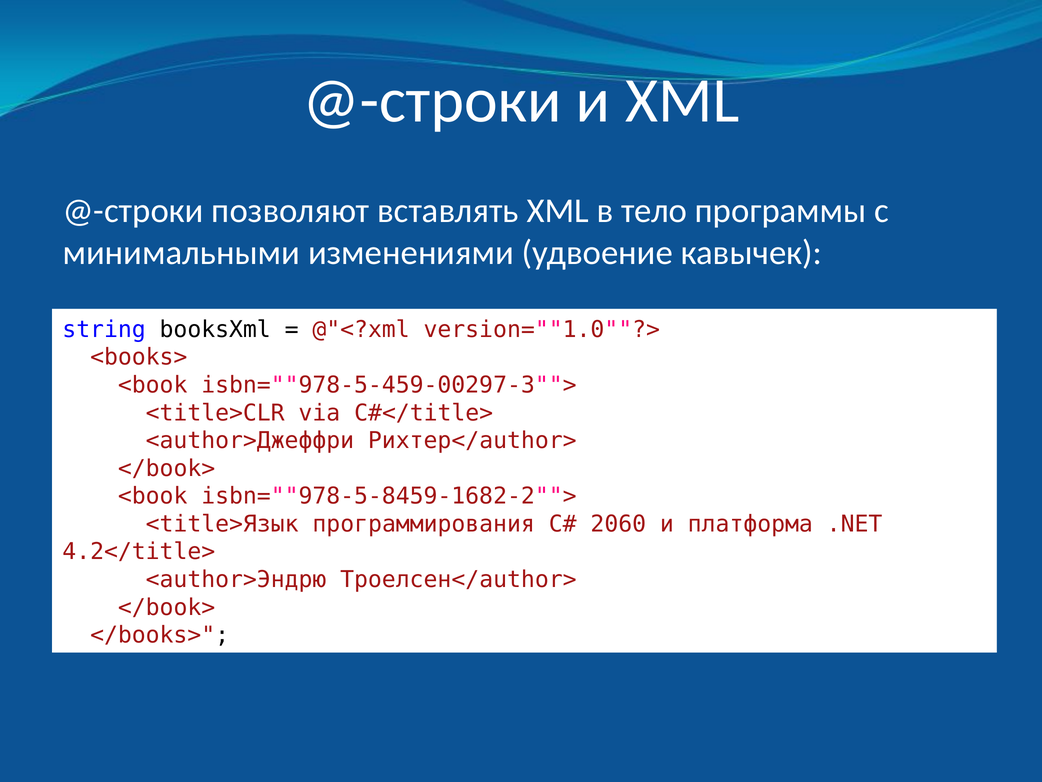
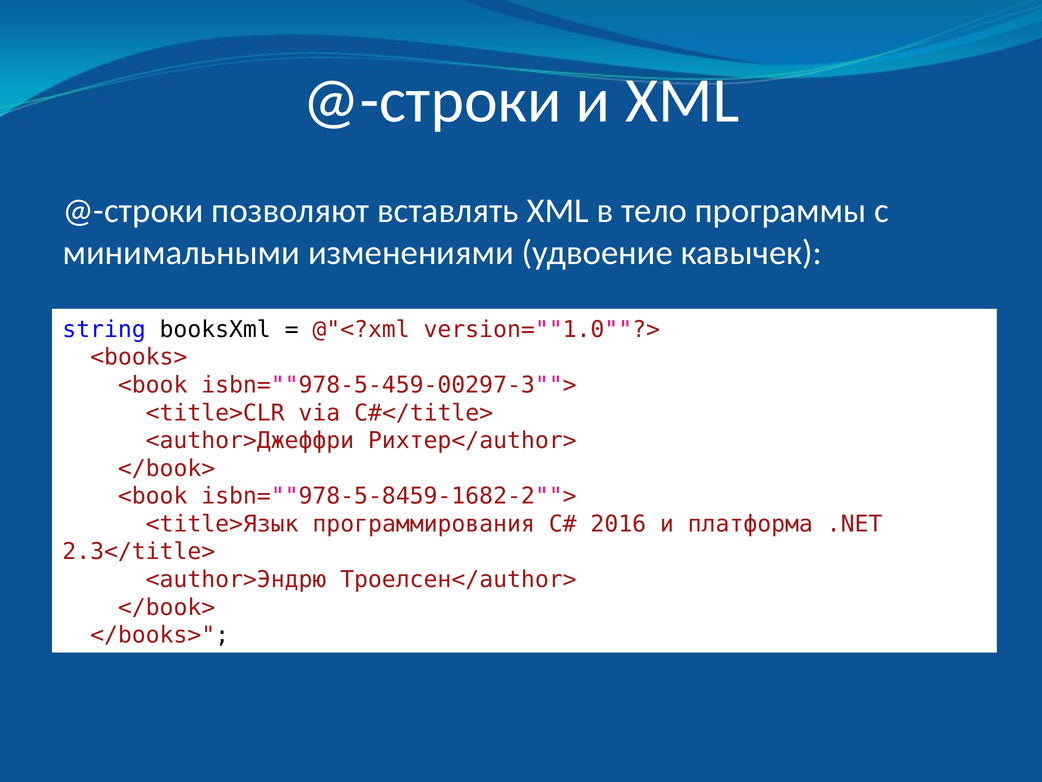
2060: 2060 -> 2016 (618, 524)
4.2</title>: 4.2</title> -> 2.3</title> (139, 551)
